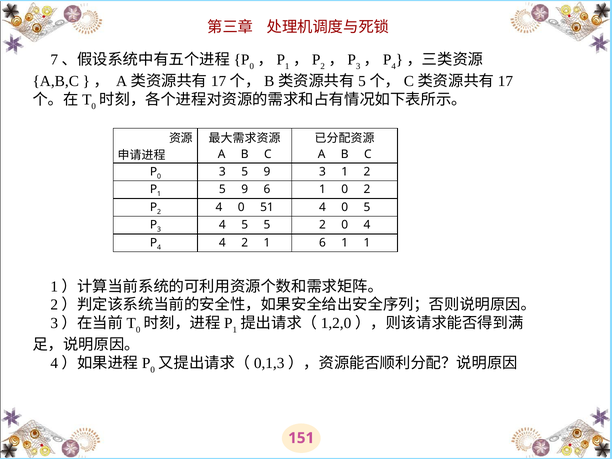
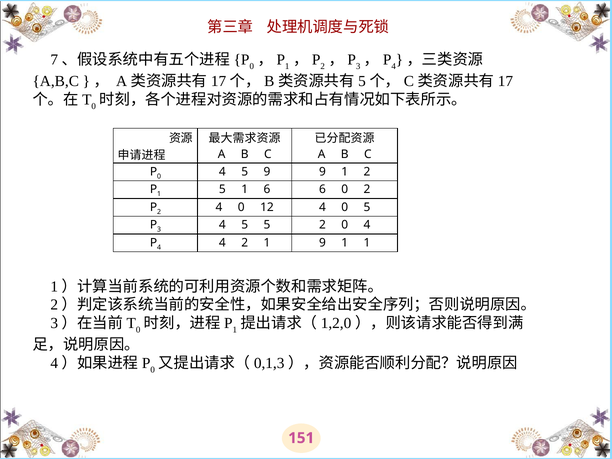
3: 3 -> 4 (222, 172)
9 3: 3 -> 9 (322, 172)
1 5 9: 9 -> 1 (245, 190)
1: 1 -> 6 (322, 190)
51: 51 -> 12 (267, 207)
1 6: 6 -> 9 (322, 243)
